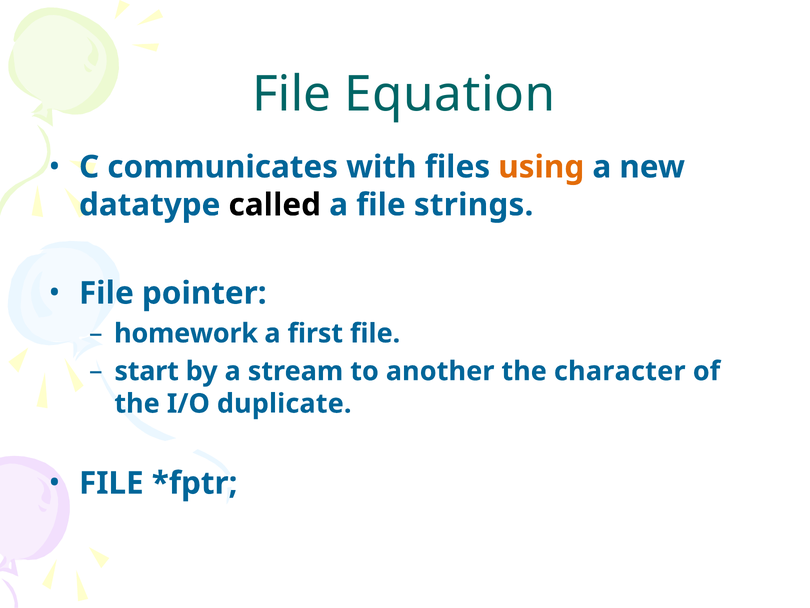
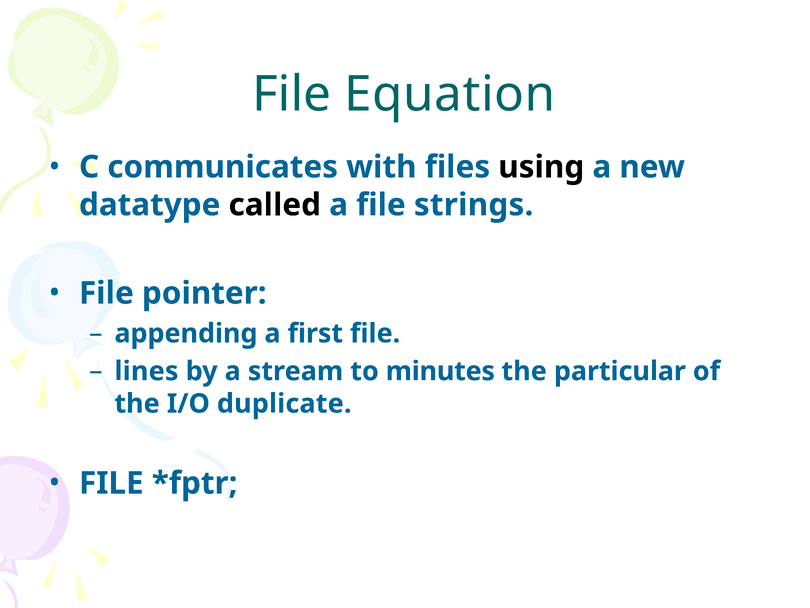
using colour: orange -> black (541, 167)
homework: homework -> appending (186, 333)
start: start -> lines (146, 371)
another: another -> minutes (440, 371)
character: character -> particular (620, 371)
